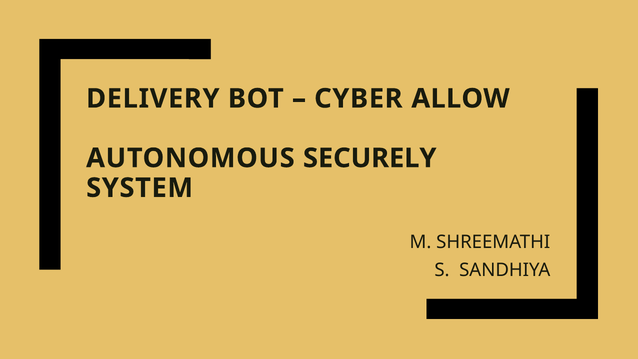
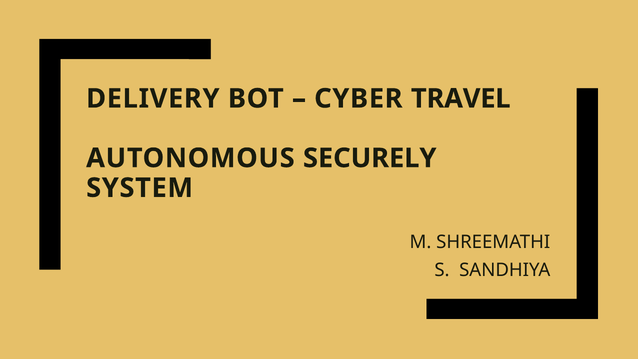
ALLOW: ALLOW -> TRAVEL (461, 99)
